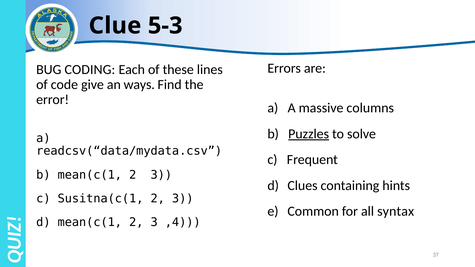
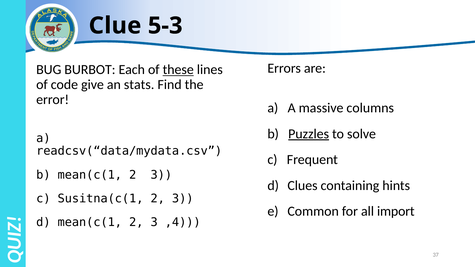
CODING: CODING -> BURBOT (90, 70)
these underline: none -> present (178, 70)
ways: ways -> stats (139, 85)
syntax: syntax -> import (396, 211)
